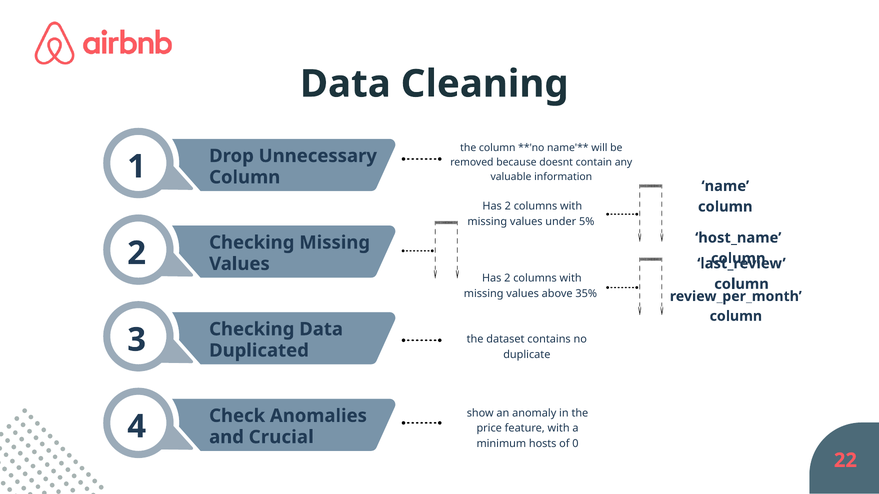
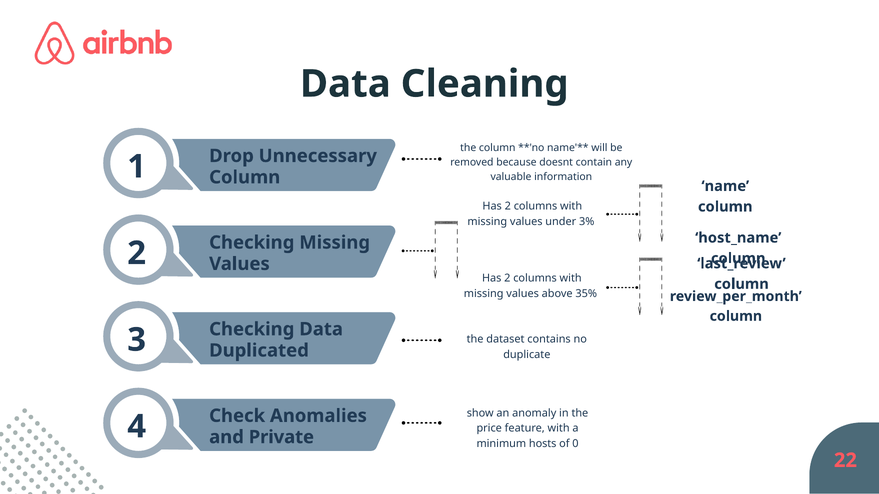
5%: 5% -> 3% (587, 222)
Crucial: Crucial -> Private (281, 437)
